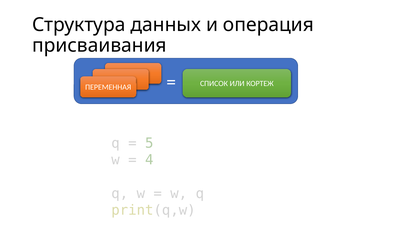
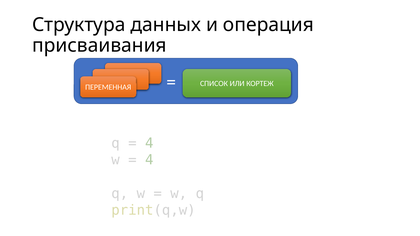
5: 5 -> 4 (149, 143)
